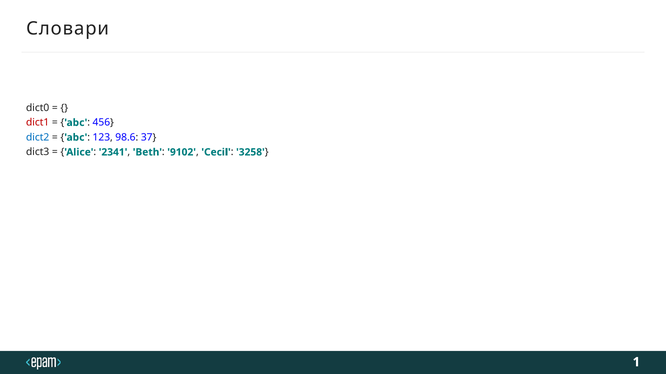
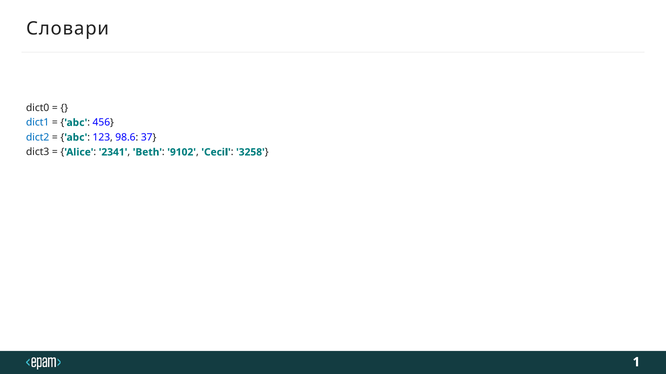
dict1 colour: red -> blue (38, 123)
